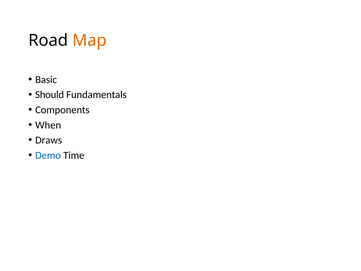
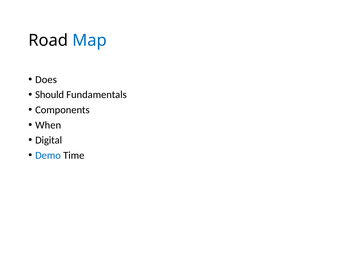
Map colour: orange -> blue (90, 40)
Basic: Basic -> Does (46, 79)
Draws: Draws -> Digital (49, 140)
